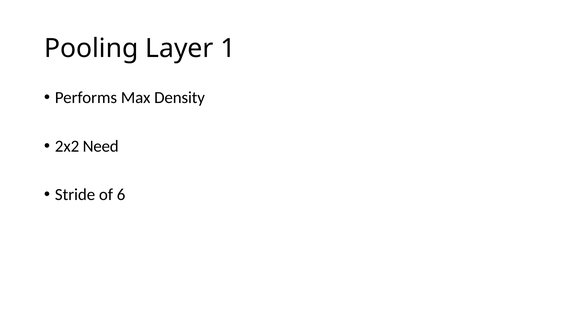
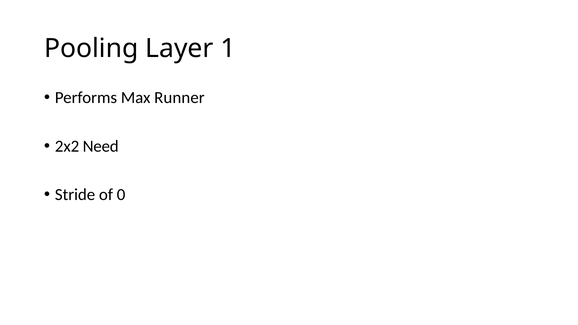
Density: Density -> Runner (179, 98)
6: 6 -> 0 (121, 195)
